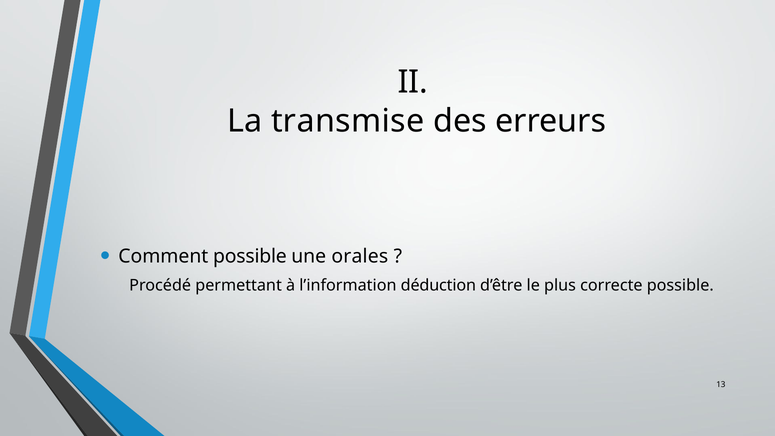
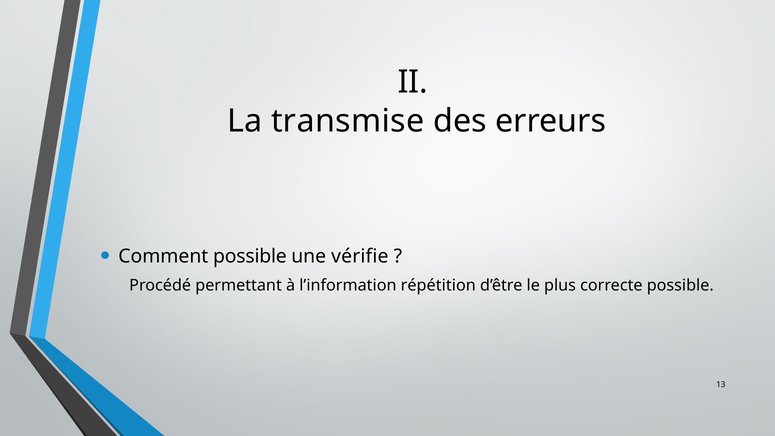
orales: orales -> vérifie (360, 256)
déduction: déduction -> répétition (438, 286)
